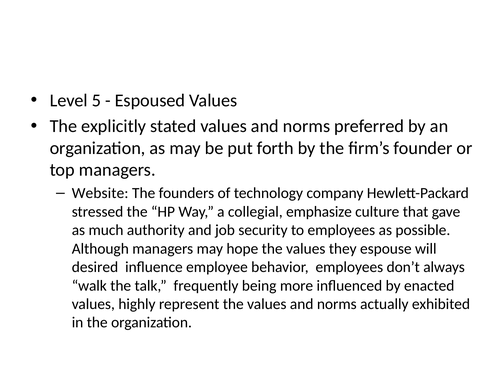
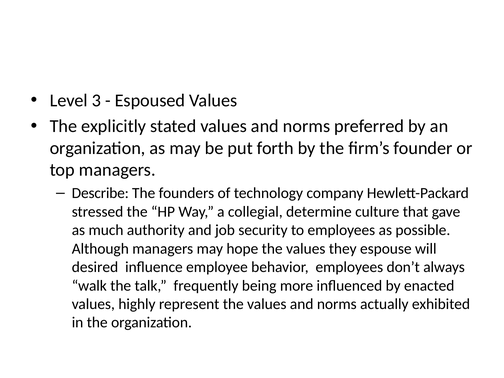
5: 5 -> 3 (96, 101)
Website: Website -> Describe (100, 193)
emphasize: emphasize -> determine (319, 212)
